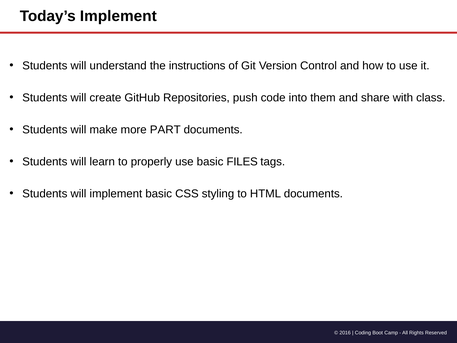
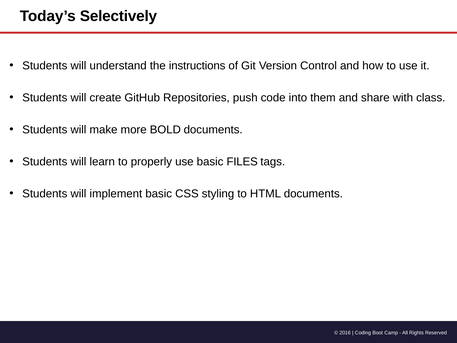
Today’s Implement: Implement -> Selectively (118, 16)
PART: PART -> BOLD (165, 129)
